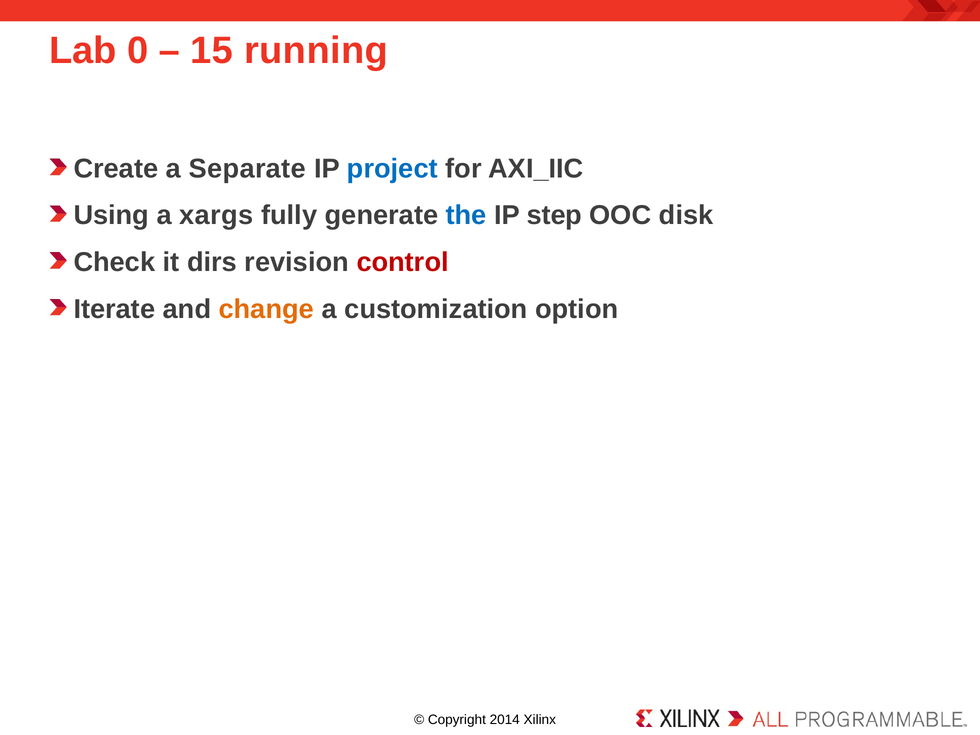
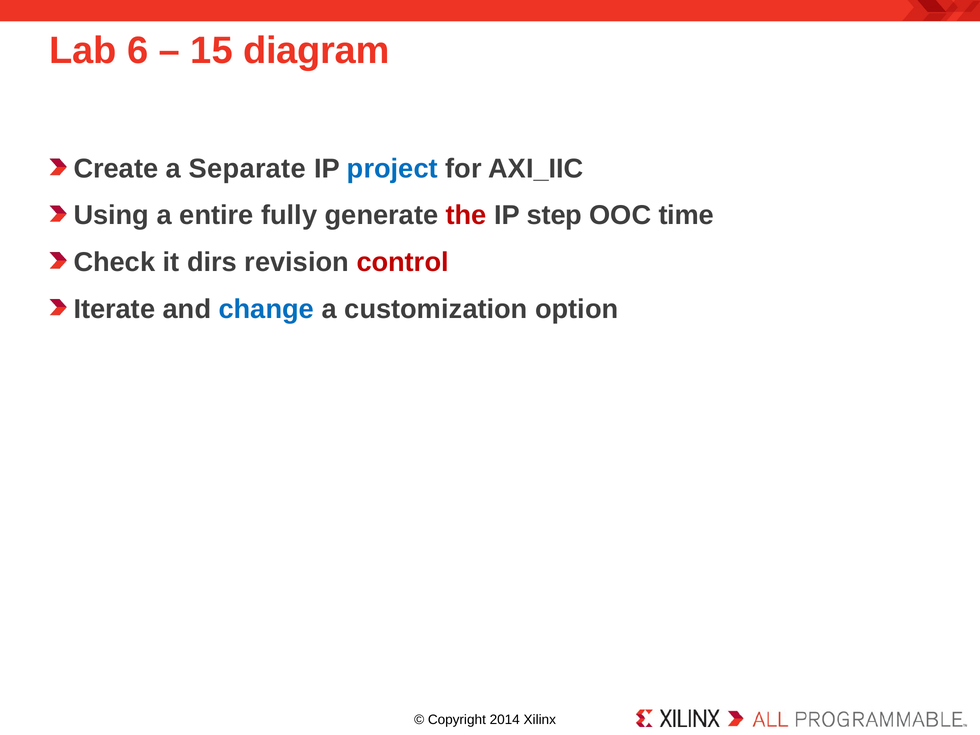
0: 0 -> 6 (138, 51)
running: running -> diagram (316, 51)
xargs: xargs -> entire (216, 215)
the colour: blue -> red (466, 215)
disk: disk -> time (686, 215)
change colour: orange -> blue (266, 309)
